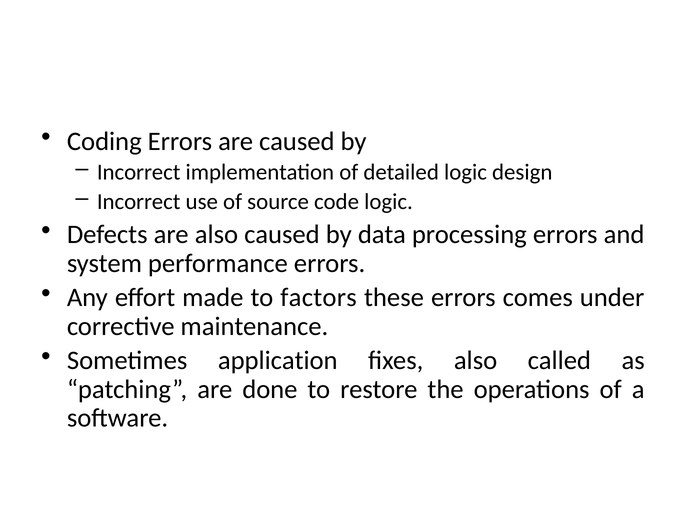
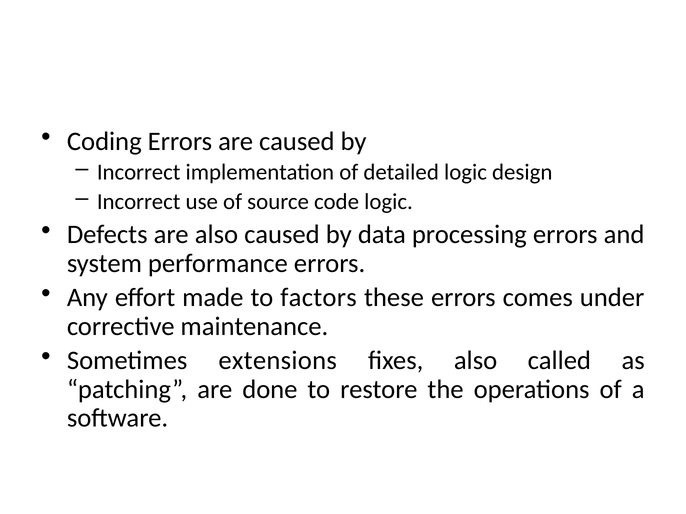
application: application -> extensions (278, 361)
